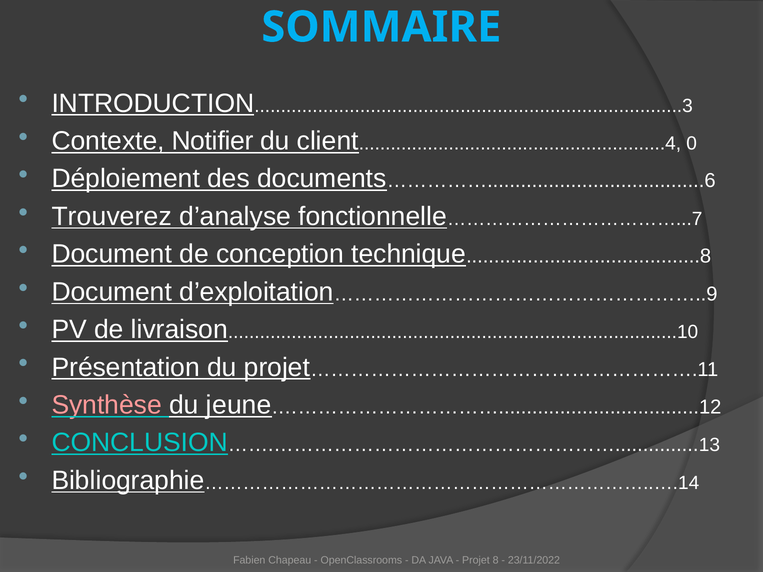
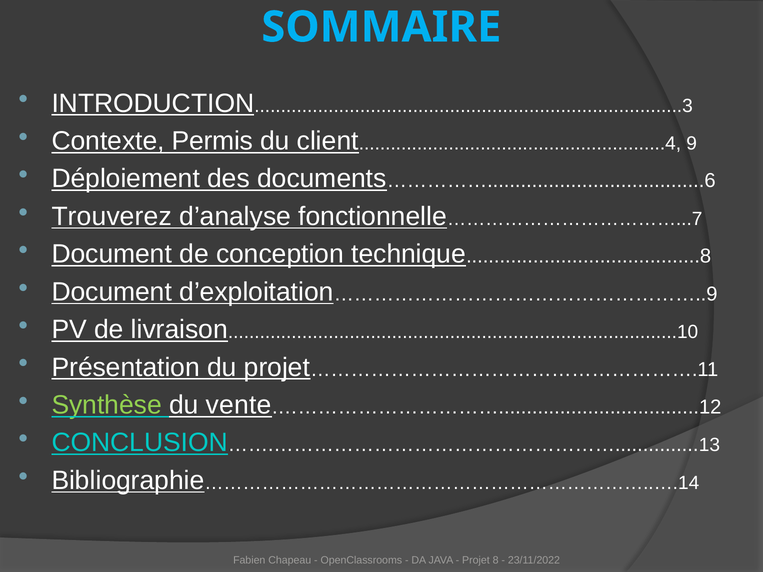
Notifier: Notifier -> Permis (213, 141)
0: 0 -> 9 (692, 144)
Synthèse colour: pink -> light green (107, 405)
jeune: jeune -> vente (239, 405)
